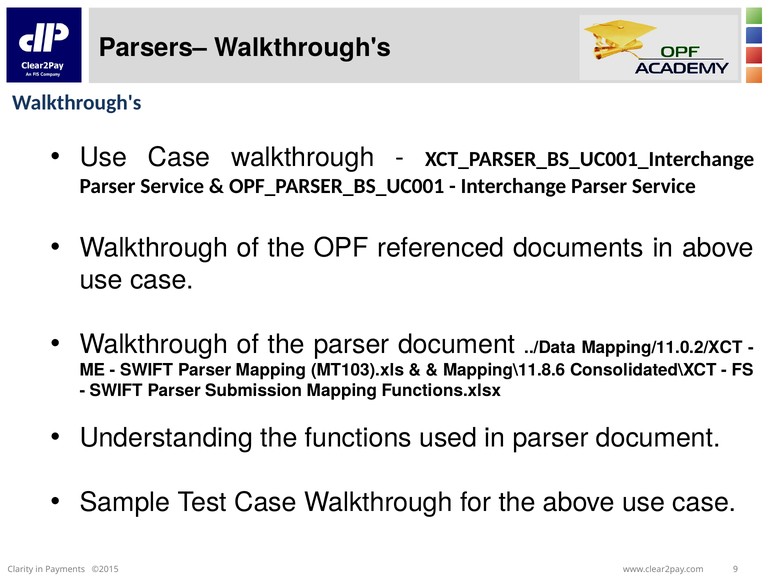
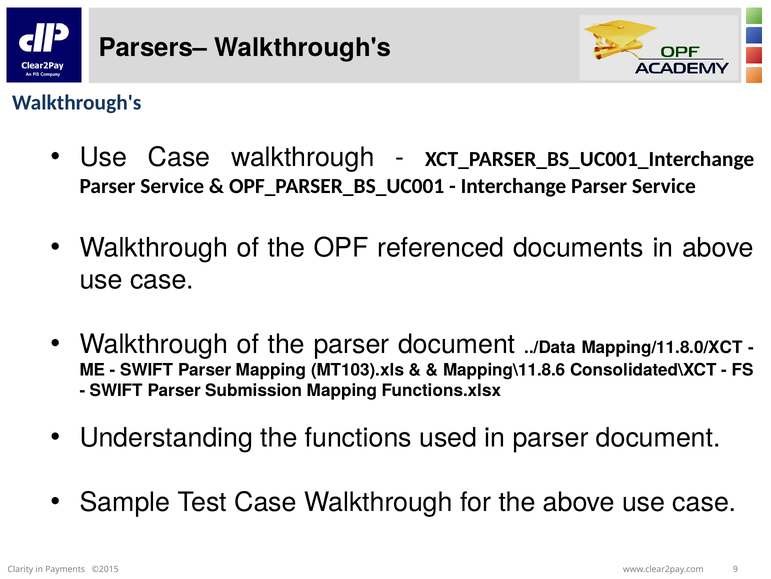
Mapping/11.0.2/XCT: Mapping/11.0.2/XCT -> Mapping/11.8.0/XCT (662, 347)
